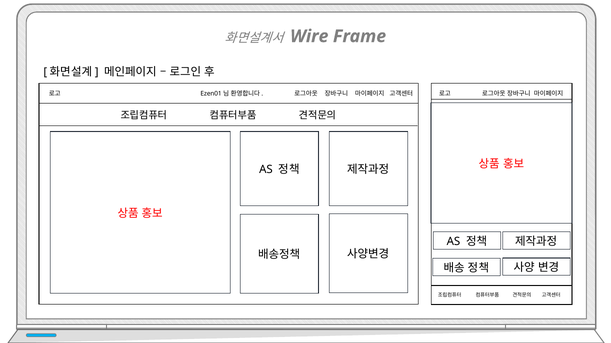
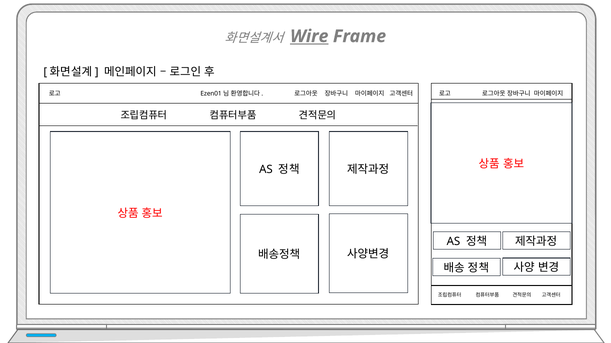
Wire underline: none -> present (309, 36)
